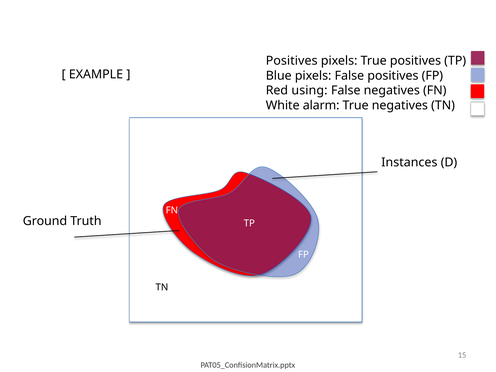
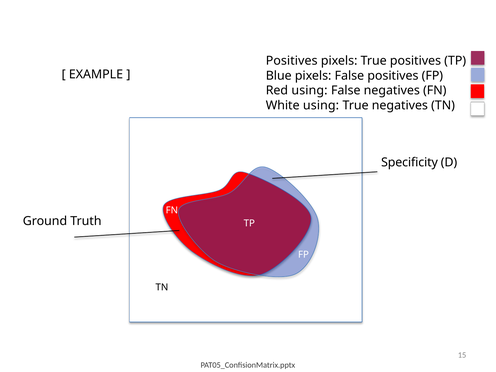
White alarm: alarm -> using (321, 105)
Instances: Instances -> Specificity (409, 162)
